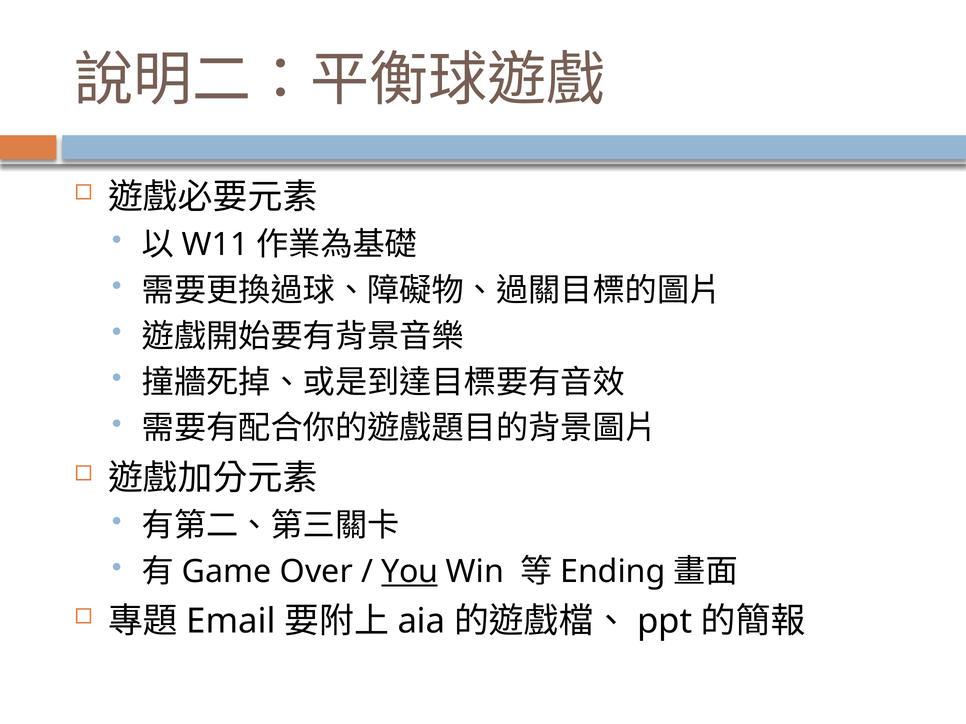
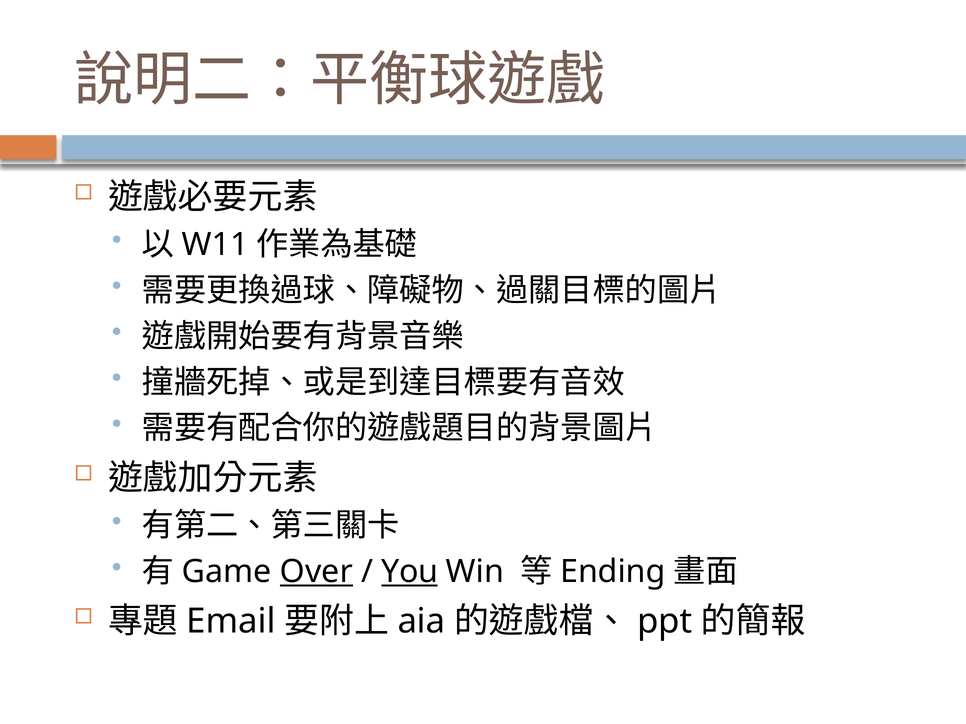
Over underline: none -> present (316, 572)
